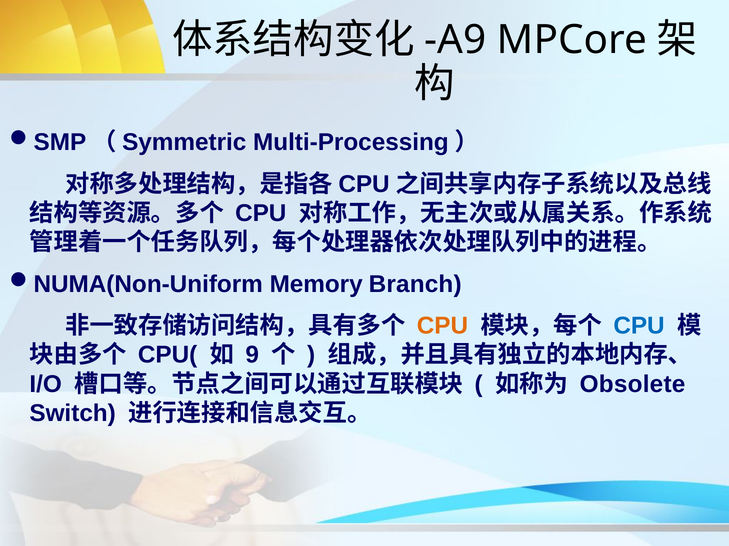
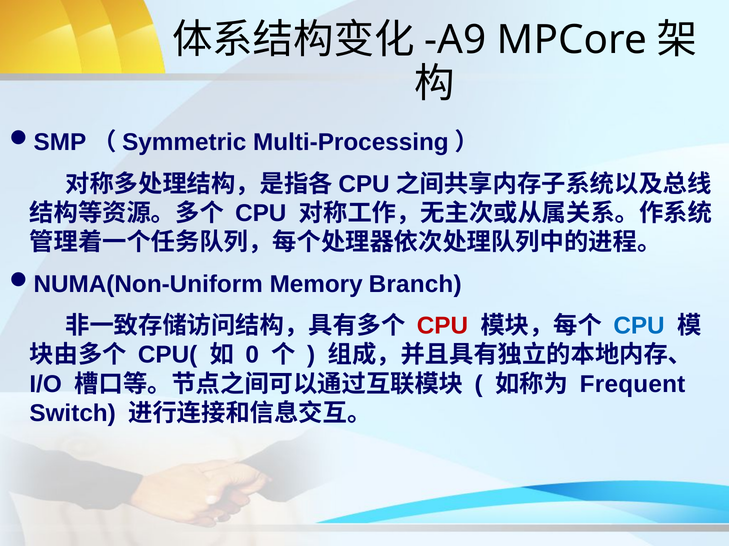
CPU colour: orange -> red (442, 326)
9: 9 -> 0 (252, 355)
Obsolete: Obsolete -> Frequent (633, 385)
